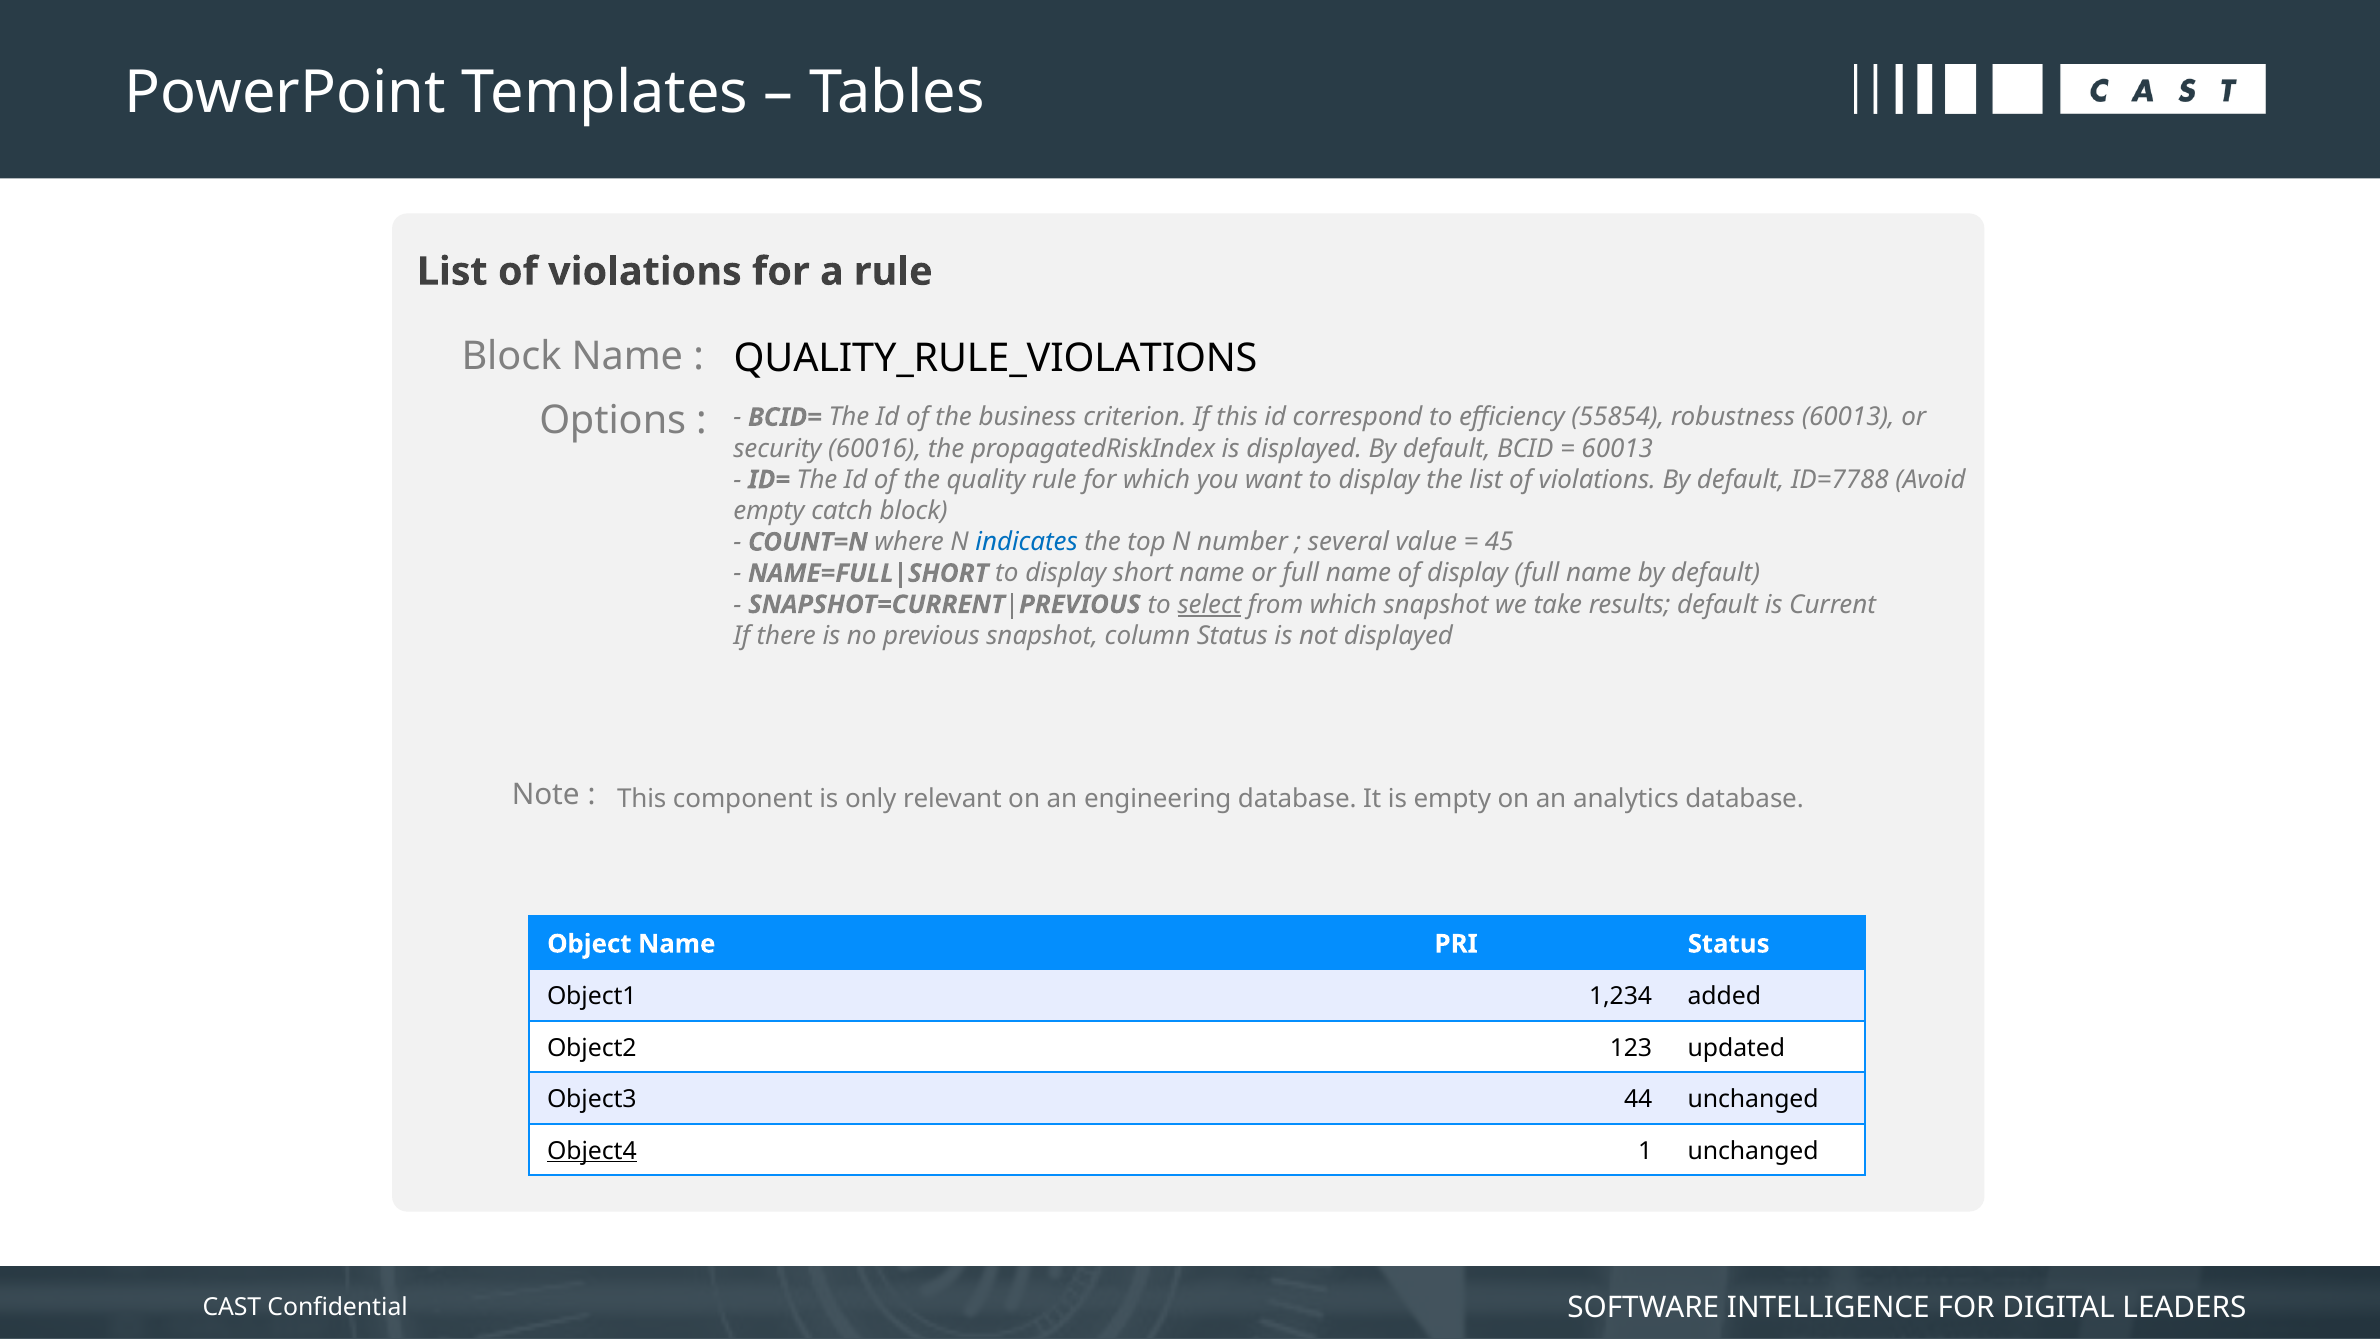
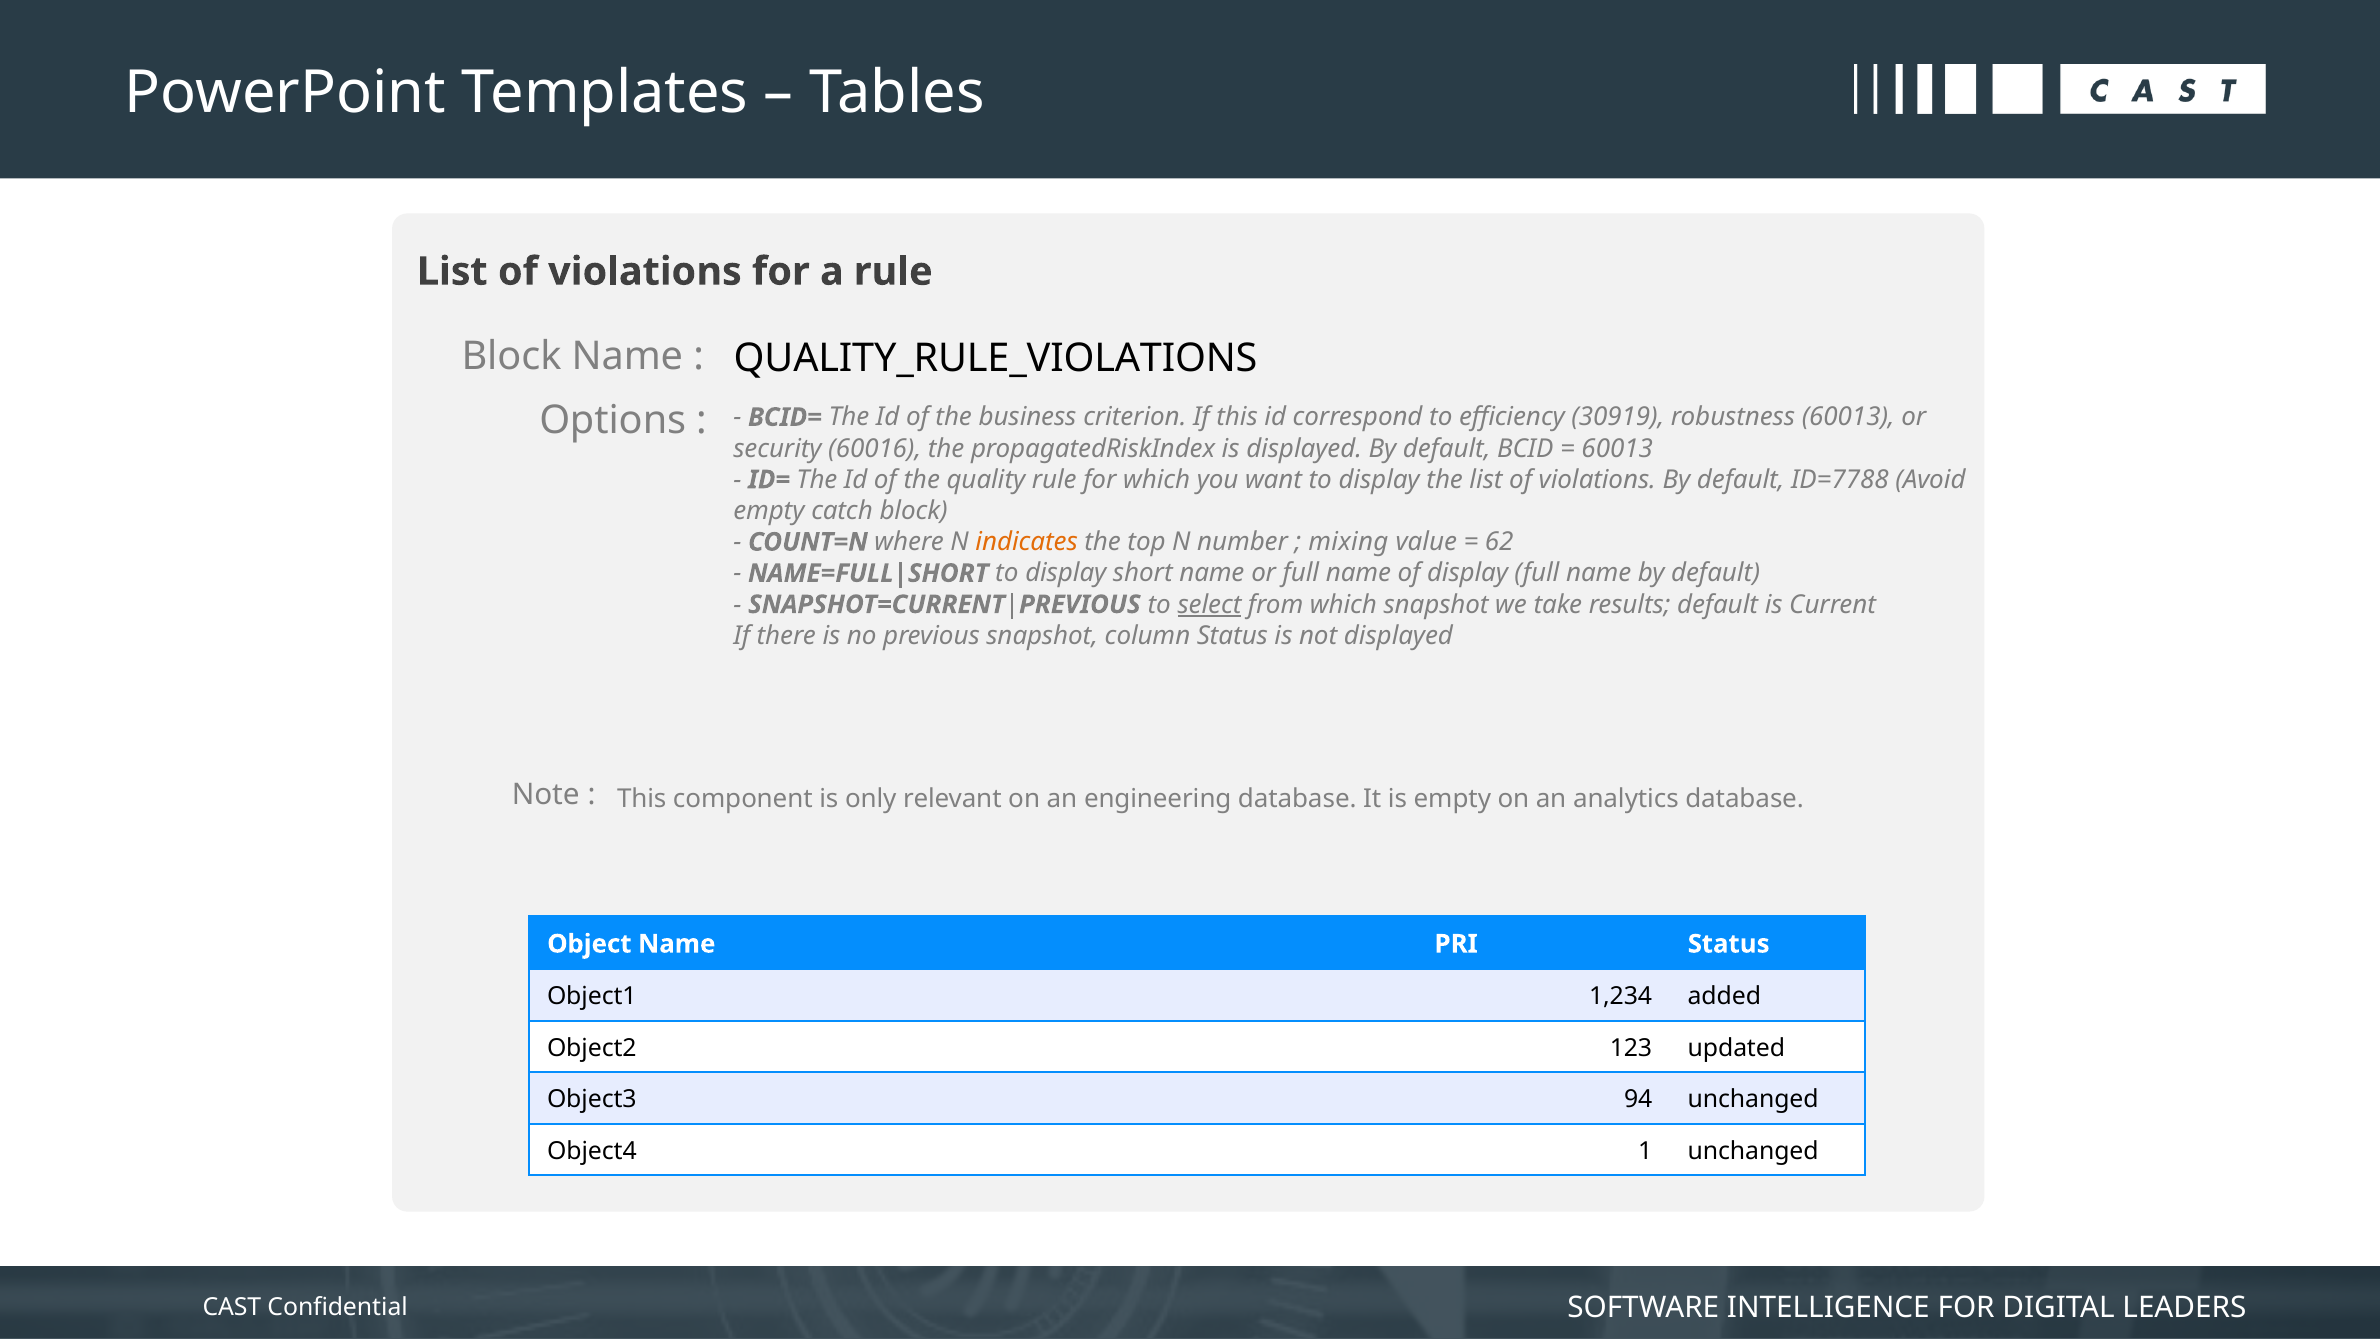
55854: 55854 -> 30919 (1618, 417)
indicates colour: blue -> orange (1027, 542)
several: several -> mixing (1348, 542)
45: 45 -> 62 (1499, 542)
44: 44 -> 94 (1638, 1099)
Object4 underline: present -> none (592, 1151)
